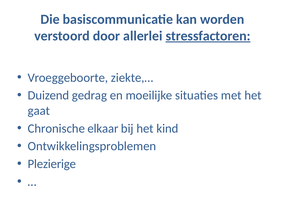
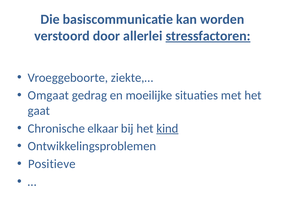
Duizend: Duizend -> Omgaat (48, 95)
kind underline: none -> present (167, 128)
Plezierige: Plezierige -> Positieve (52, 164)
